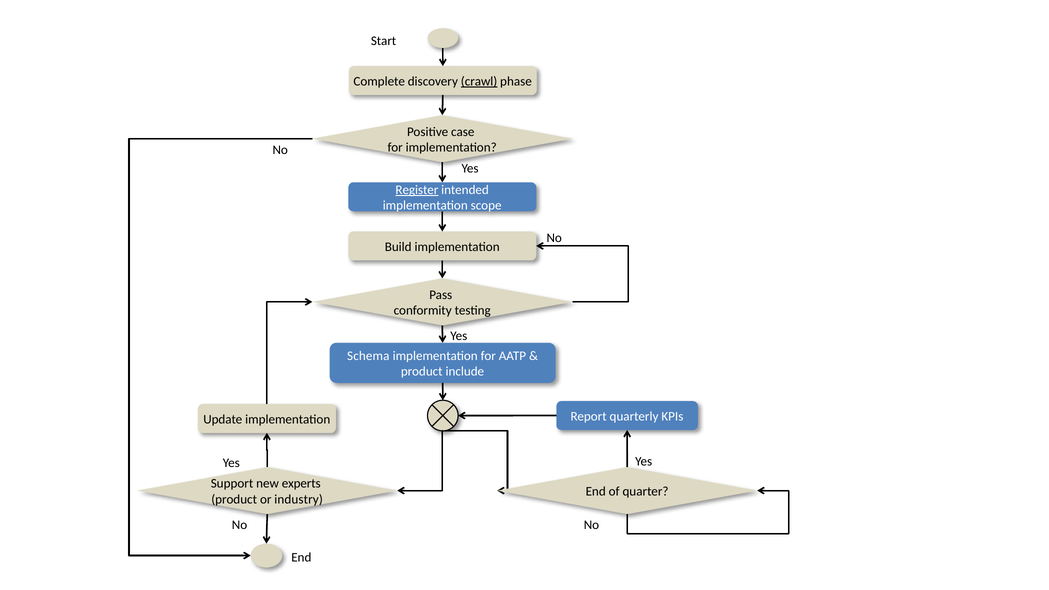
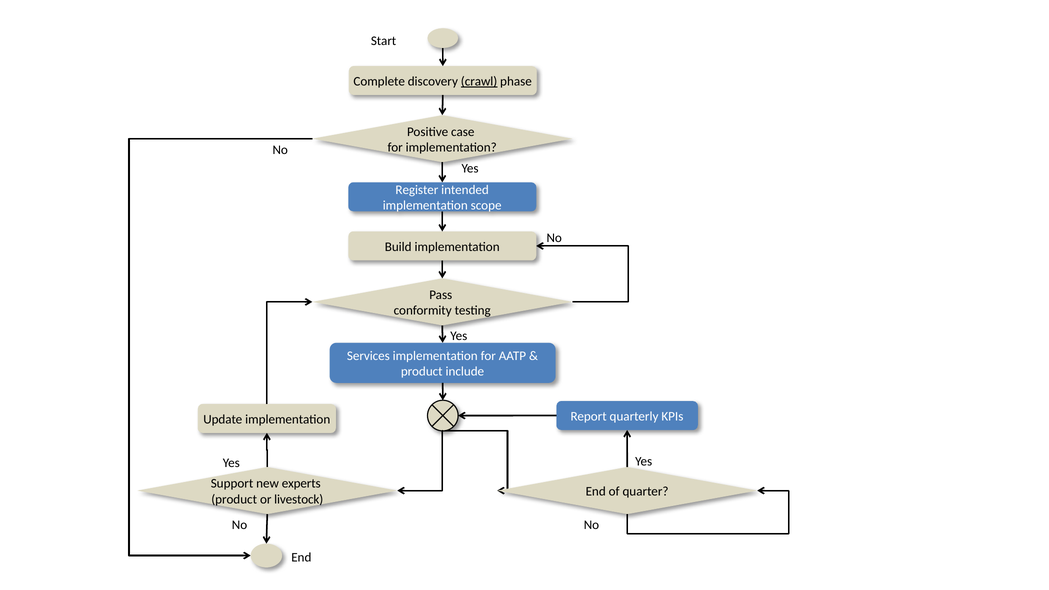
Register underline: present -> none (417, 190)
Schema: Schema -> Services (368, 356)
industry: industry -> livestock (299, 499)
